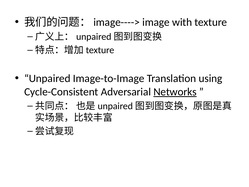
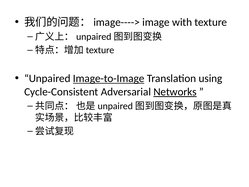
Image-to-Image underline: none -> present (109, 78)
